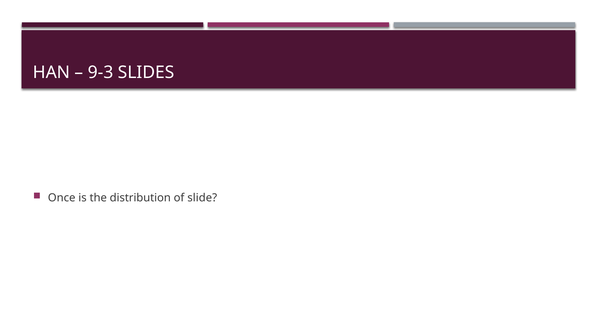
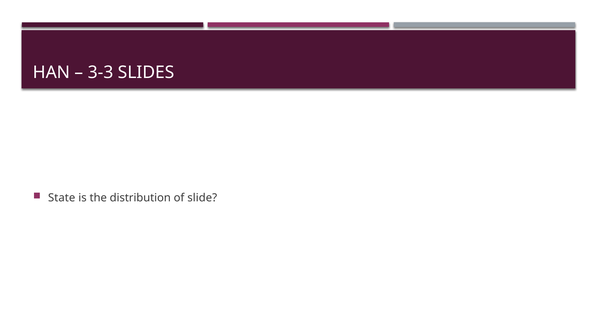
9-3: 9-3 -> 3-3 (101, 73)
Once: Once -> State (62, 198)
